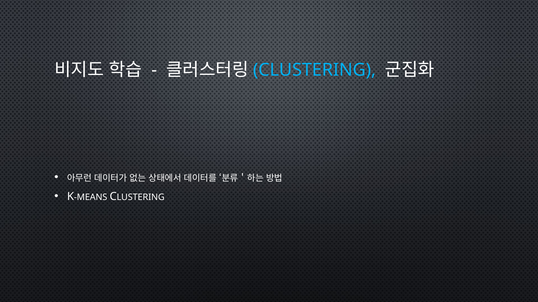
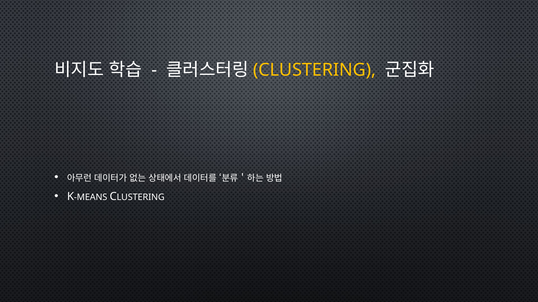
CLUSTERING colour: light blue -> yellow (314, 70)
